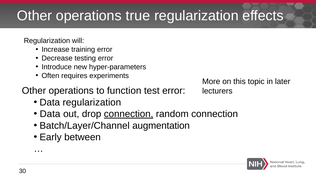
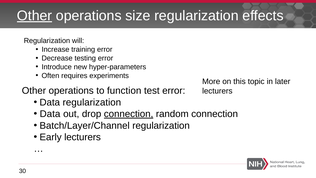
Other underline: none -> present (35, 16)
true: true -> size (138, 16)
Batch/Layer/Channel augmentation: augmentation -> regularization (161, 125)
Early between: between -> lecturers (83, 137)
